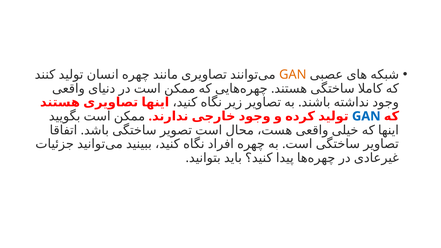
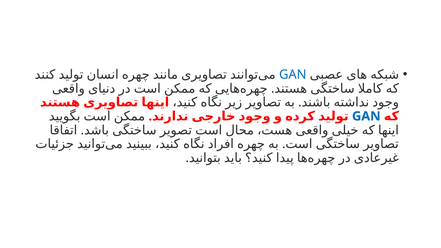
GAN colour: orange -> blue (293, 75)
